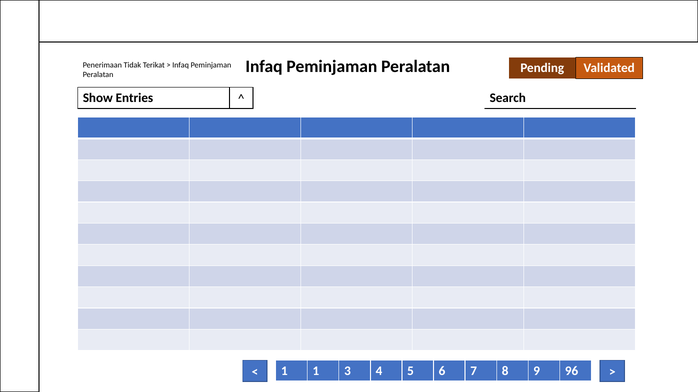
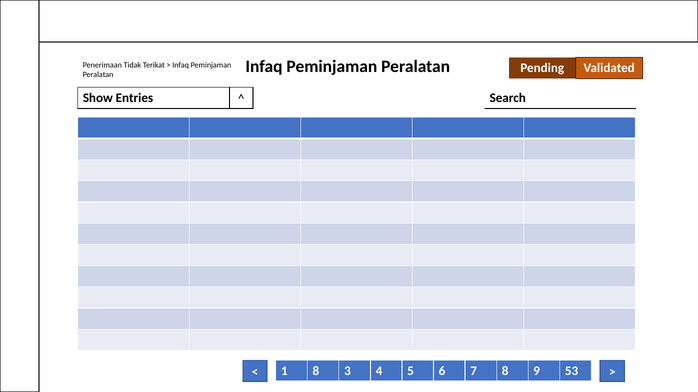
1 1: 1 -> 8 (316, 372)
96: 96 -> 53 (572, 372)
